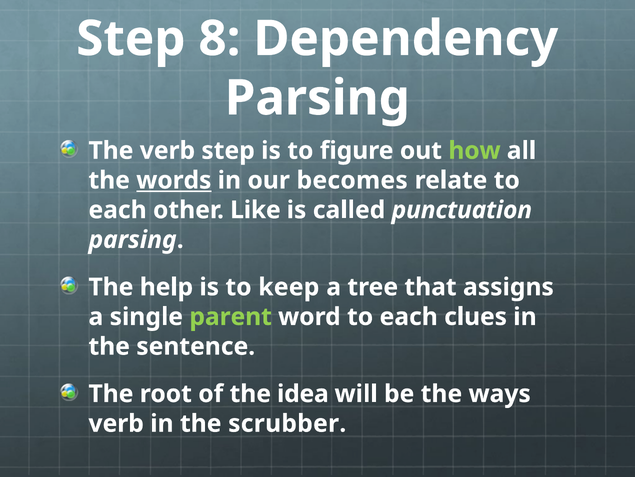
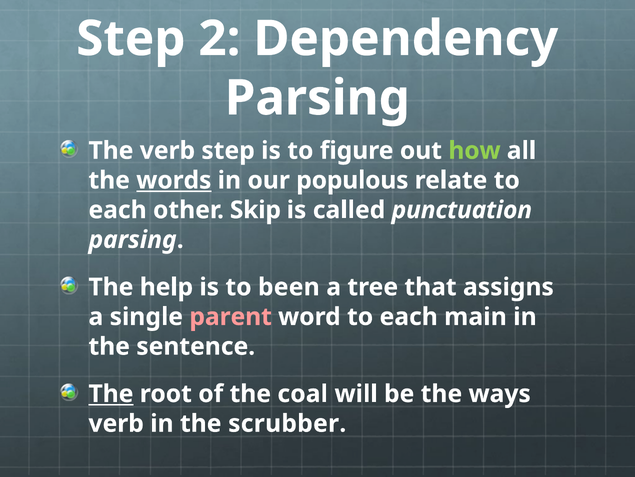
8: 8 -> 2 (219, 39)
becomes: becomes -> populous (352, 180)
Like: Like -> Skip (255, 210)
keep: keep -> been (289, 287)
parent colour: light green -> pink (231, 316)
clues: clues -> main (475, 316)
The underline: none -> present (111, 393)
idea: idea -> coal (303, 393)
